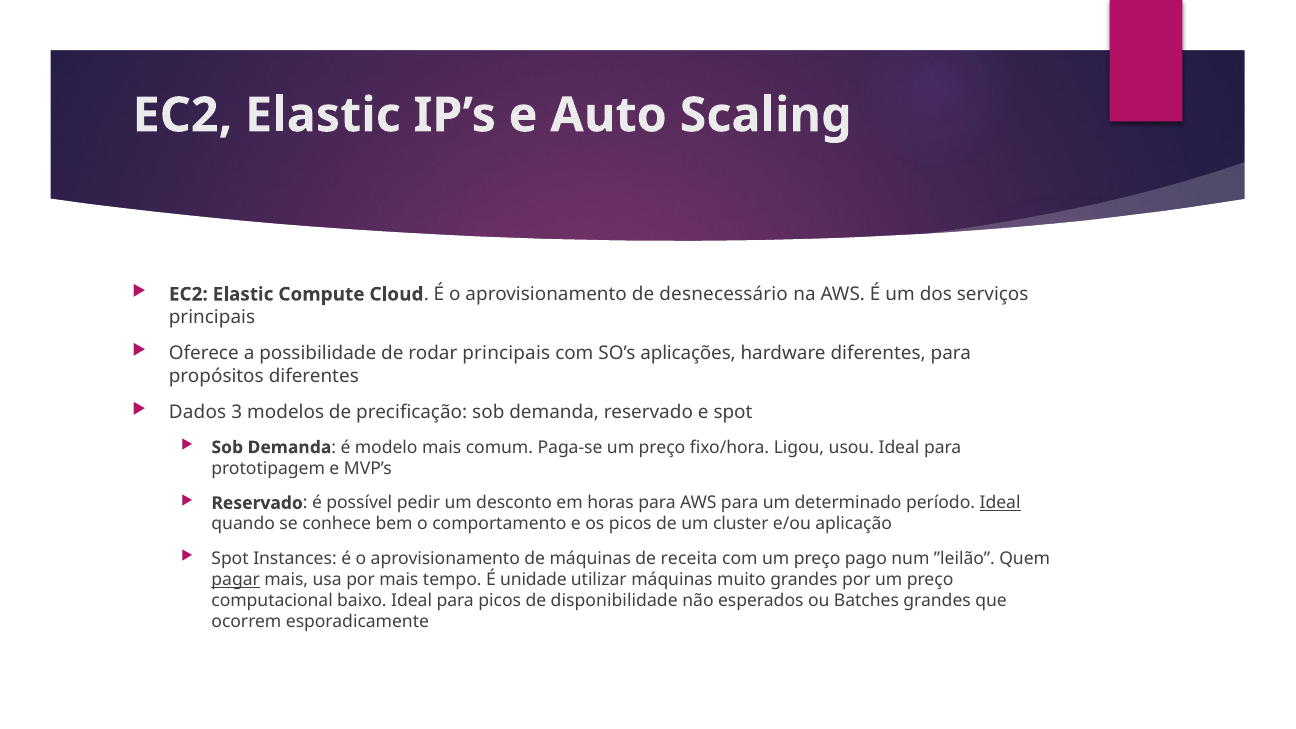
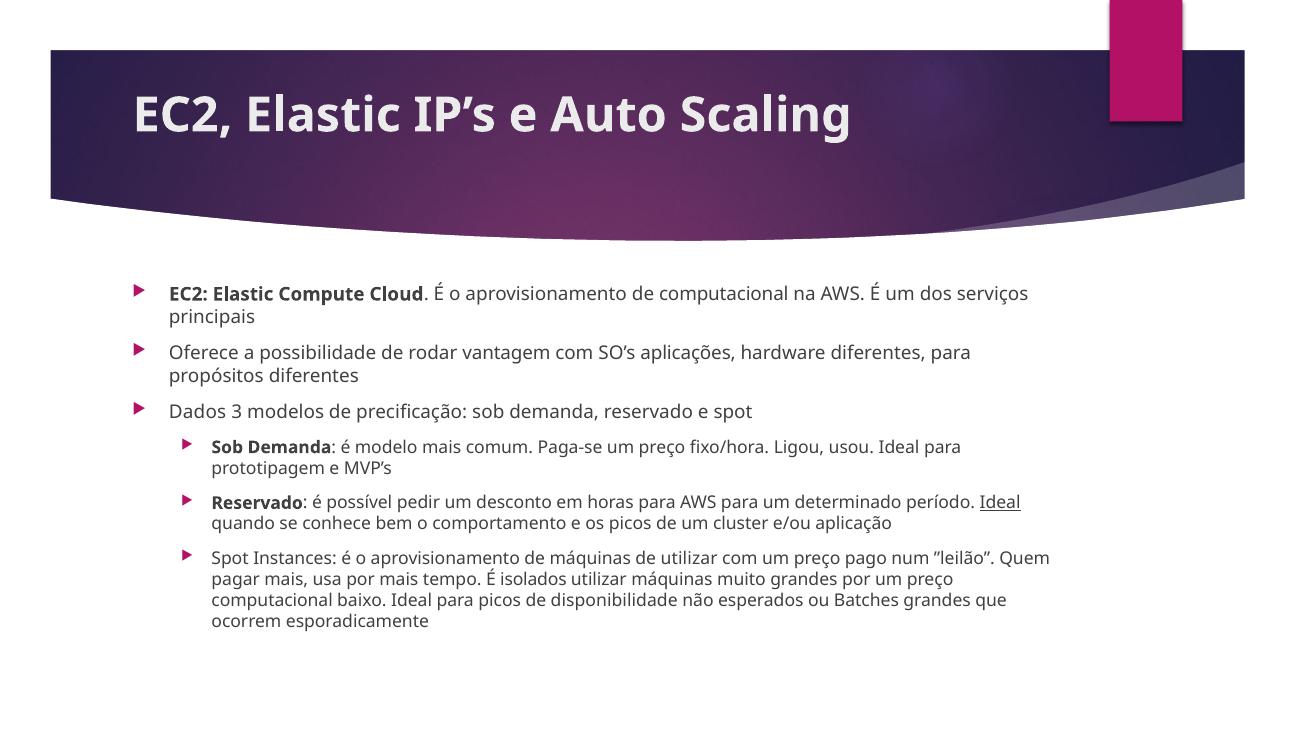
de desnecessário: desnecessário -> computacional (724, 294)
rodar principais: principais -> vantagem (506, 353)
de receita: receita -> utilizar (689, 559)
pagar underline: present -> none (236, 580)
unidade: unidade -> isolados (533, 580)
